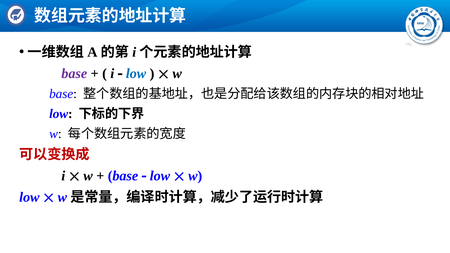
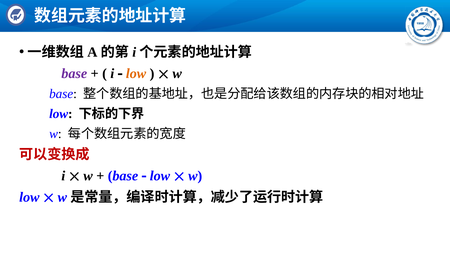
low colour: blue -> orange (136, 74)
